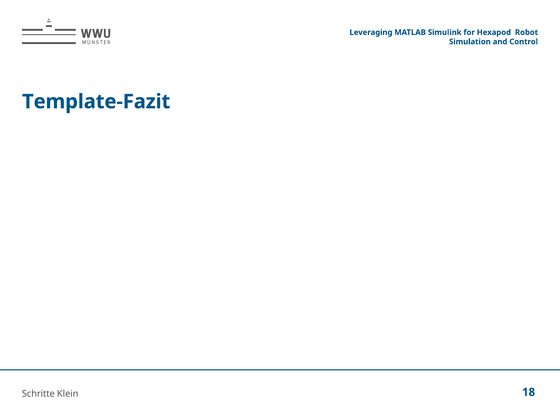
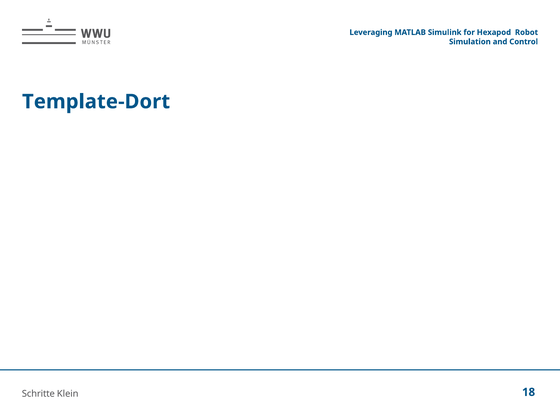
Template-Fazit: Template-Fazit -> Template-Dort (96, 102)
